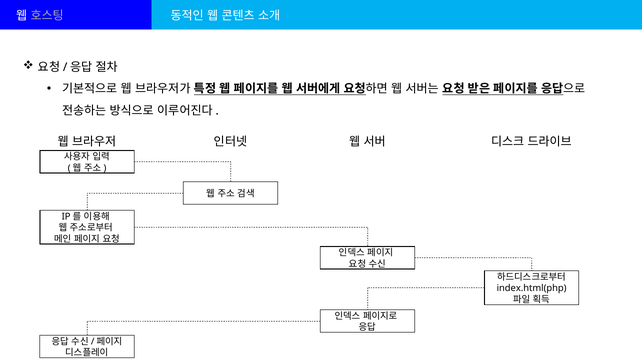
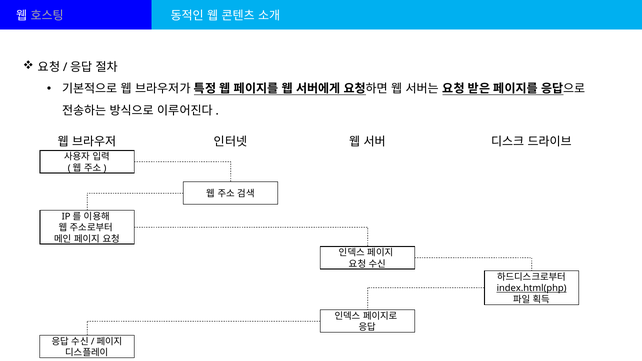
index.html(php underline: none -> present (532, 288)
